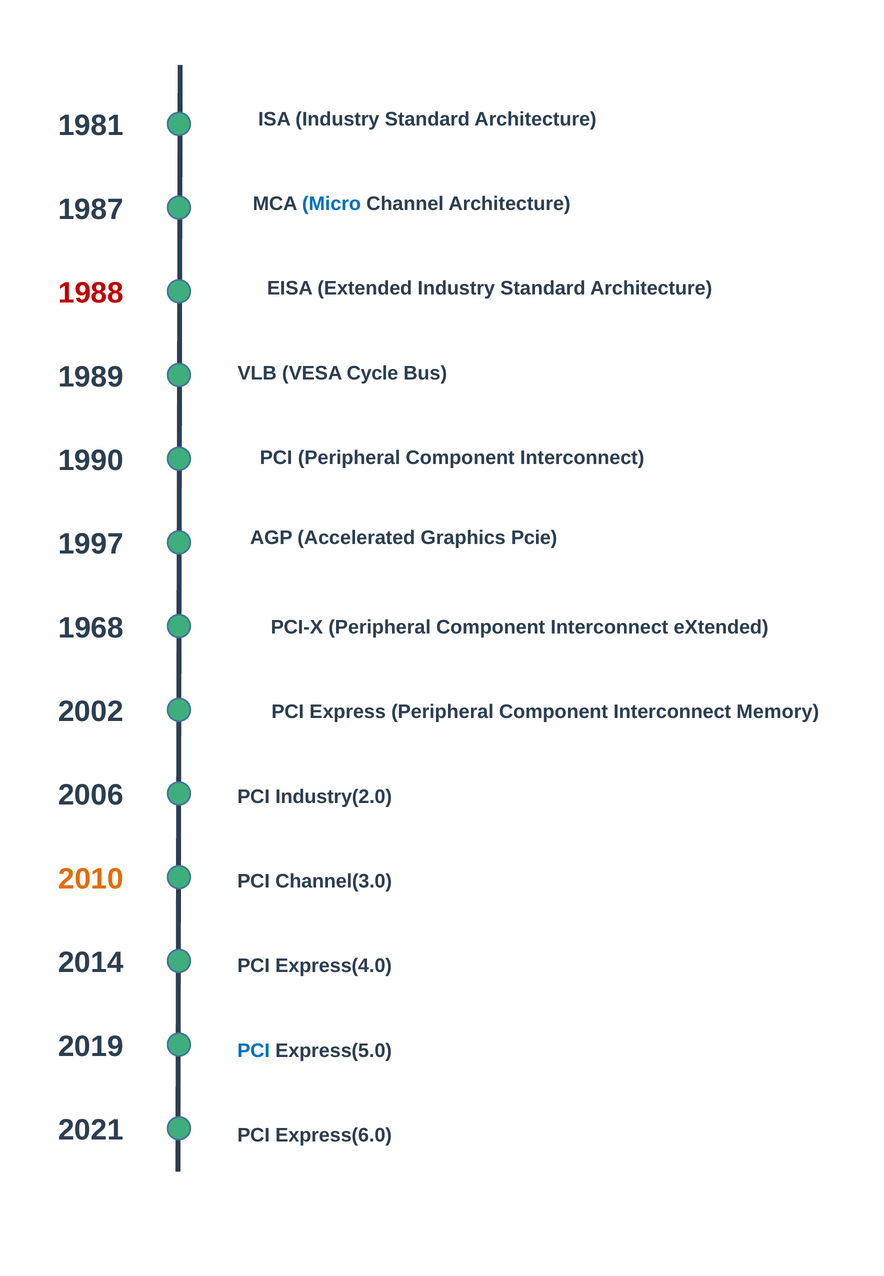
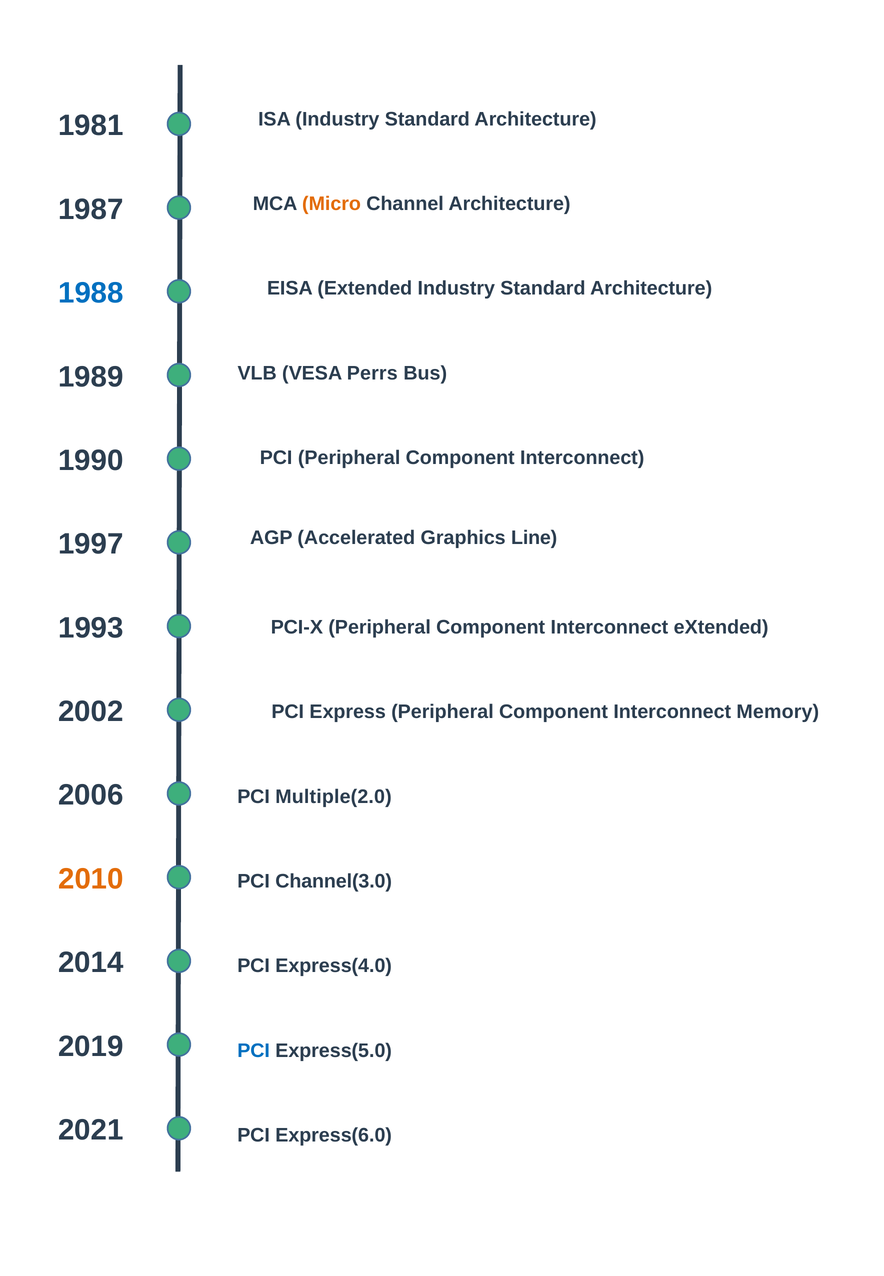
Micro colour: blue -> orange (331, 204)
1988 colour: red -> blue (91, 293)
Cycle: Cycle -> Perrs (372, 373)
Pcie: Pcie -> Line (534, 538)
1968: 1968 -> 1993 (91, 628)
Industry(2.0: Industry(2.0 -> Multiple(2.0 (334, 797)
